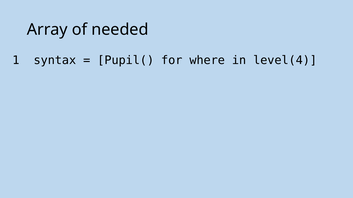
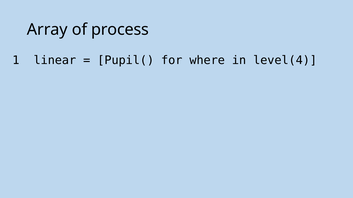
needed: needed -> process (120, 30)
syntax: syntax -> linear (55, 60)
